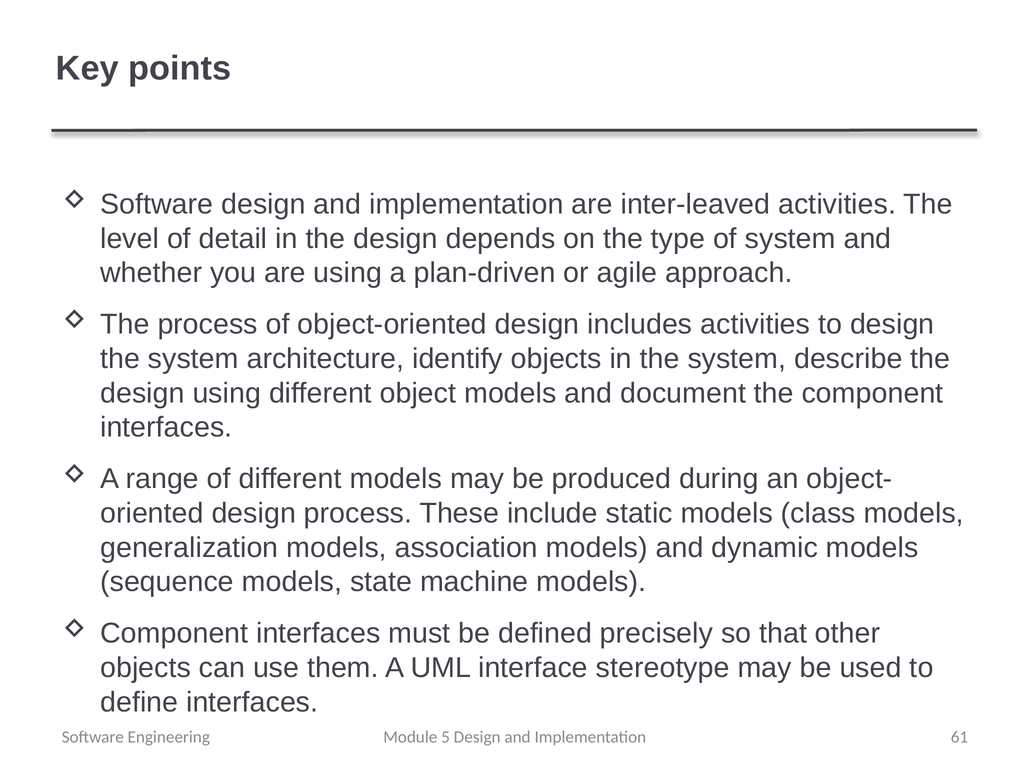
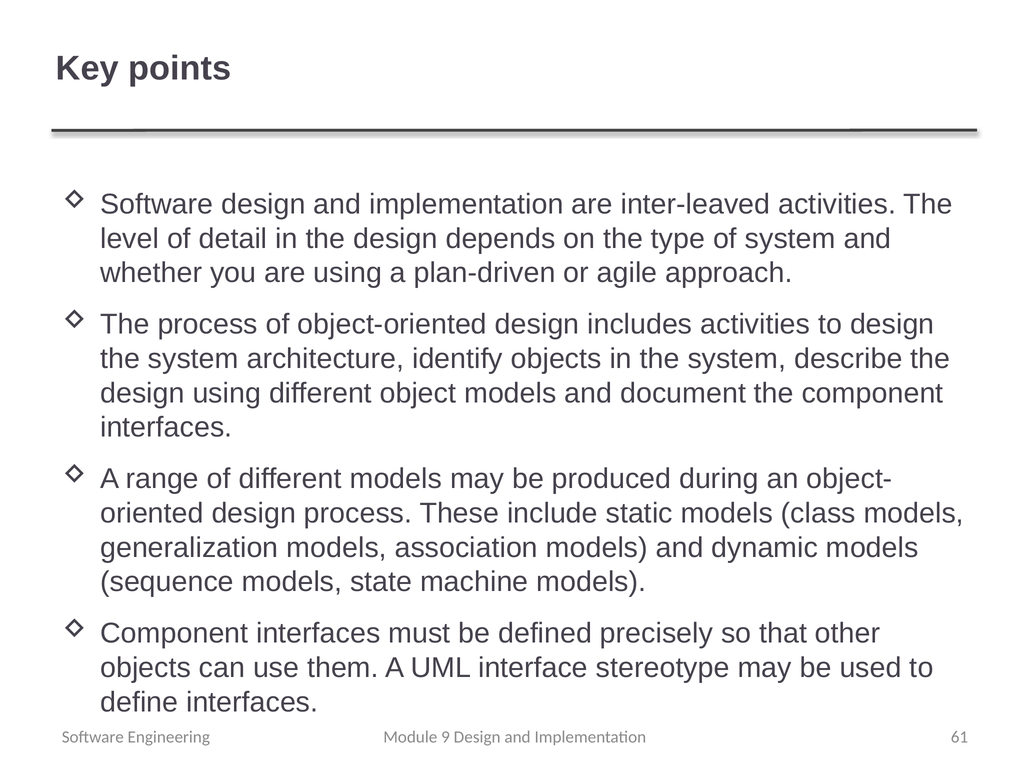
5: 5 -> 9 (446, 738)
